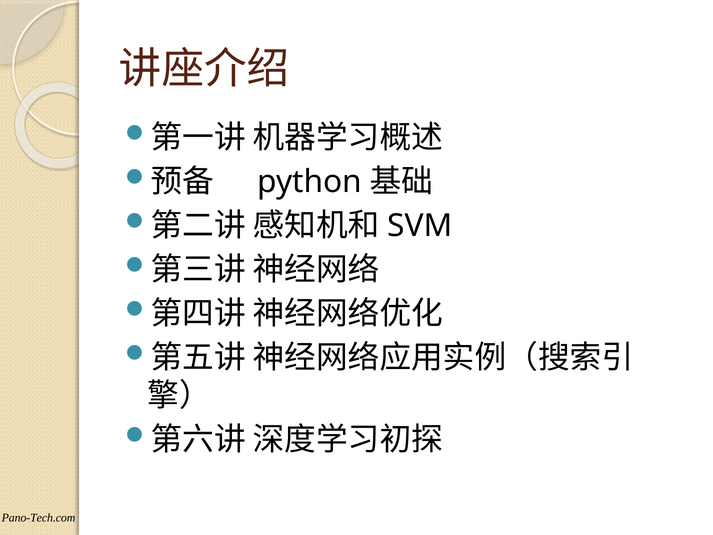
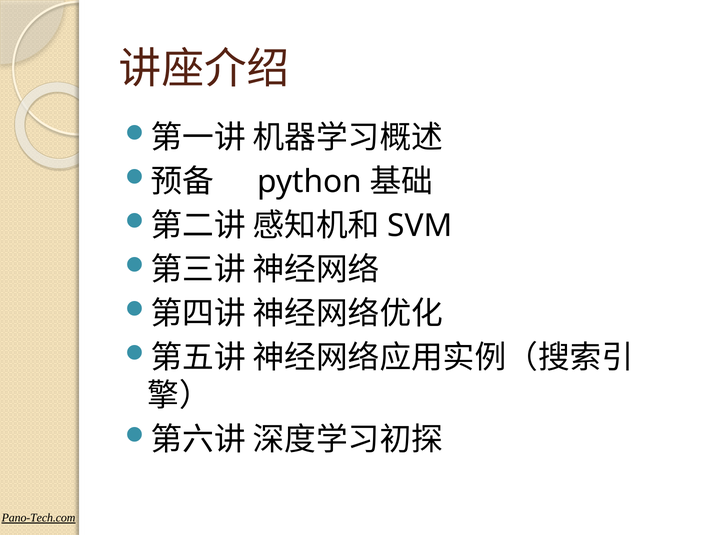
Pano-Tech.com underline: none -> present (39, 518)
